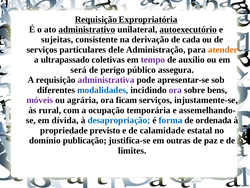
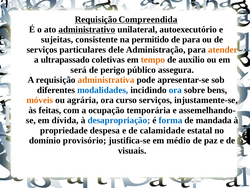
Expropriatória: Expropriatória -> Compreendida (148, 19)
autoexecutório underline: present -> none (188, 29)
derivação: derivação -> permitido (150, 40)
de cada: cada -> para (191, 40)
tempo colour: purple -> orange (153, 60)
administrativa colour: purple -> orange (106, 80)
ora colour: purple -> blue (175, 90)
móveis colour: purple -> orange (40, 100)
ficam: ficam -> curso (126, 100)
rural: rural -> feitas (50, 110)
ordenada: ordenada -> mandada (214, 120)
previsto: previsto -> despesa (105, 130)
publicação: publicação -> provisório (85, 140)
outras: outras -> médio (178, 140)
limites: limites -> visuais (132, 150)
